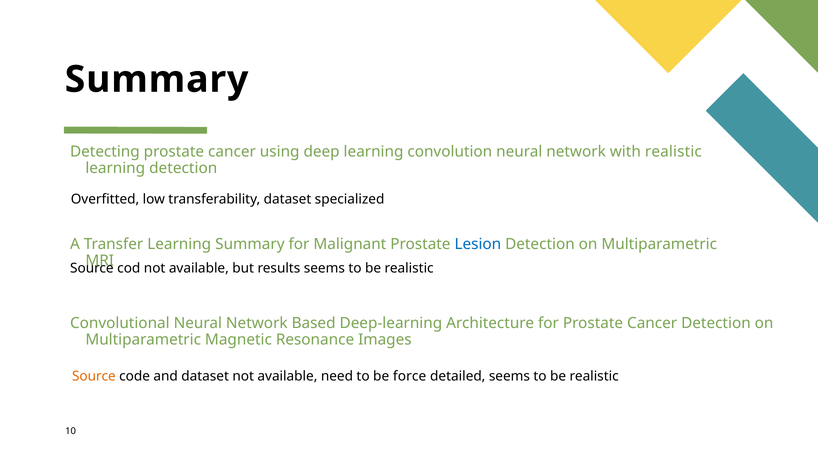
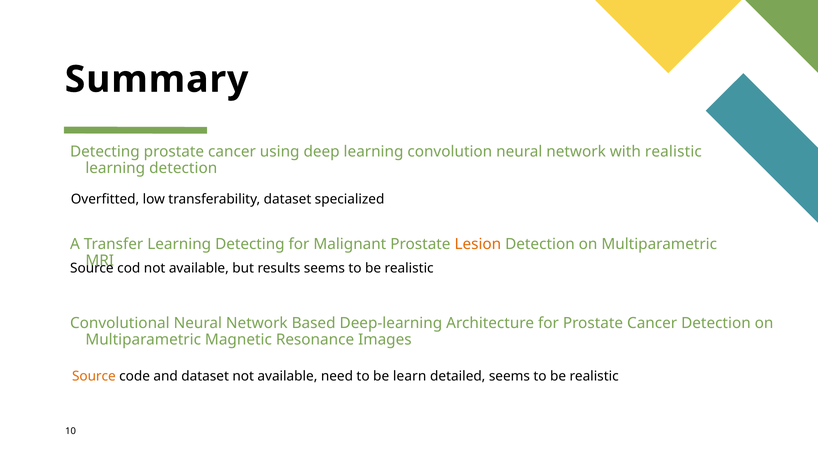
Learning Summary: Summary -> Detecting (250, 244)
Lesion colour: blue -> orange (478, 244)
force: force -> learn (410, 376)
